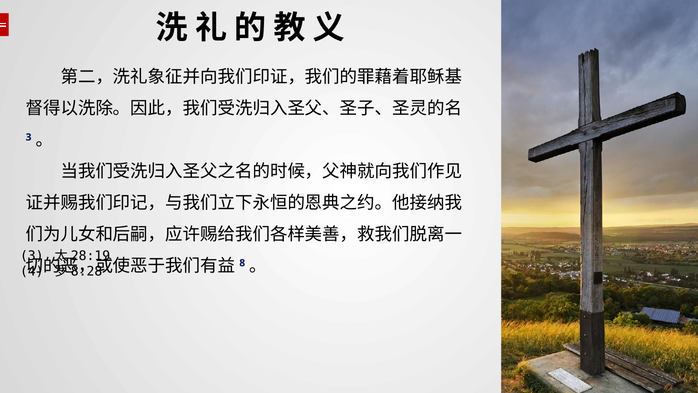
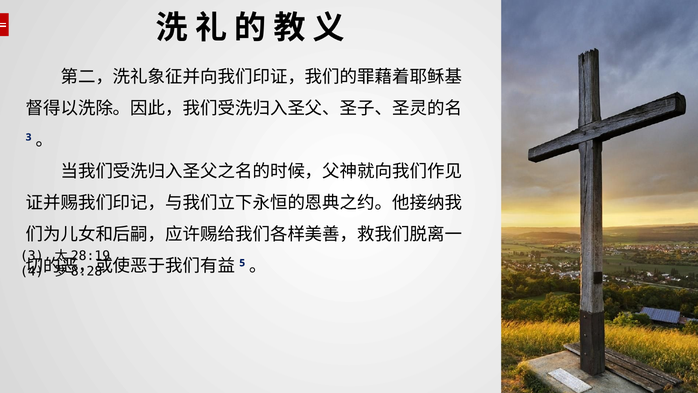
8: 8 -> 5 (242, 263)
